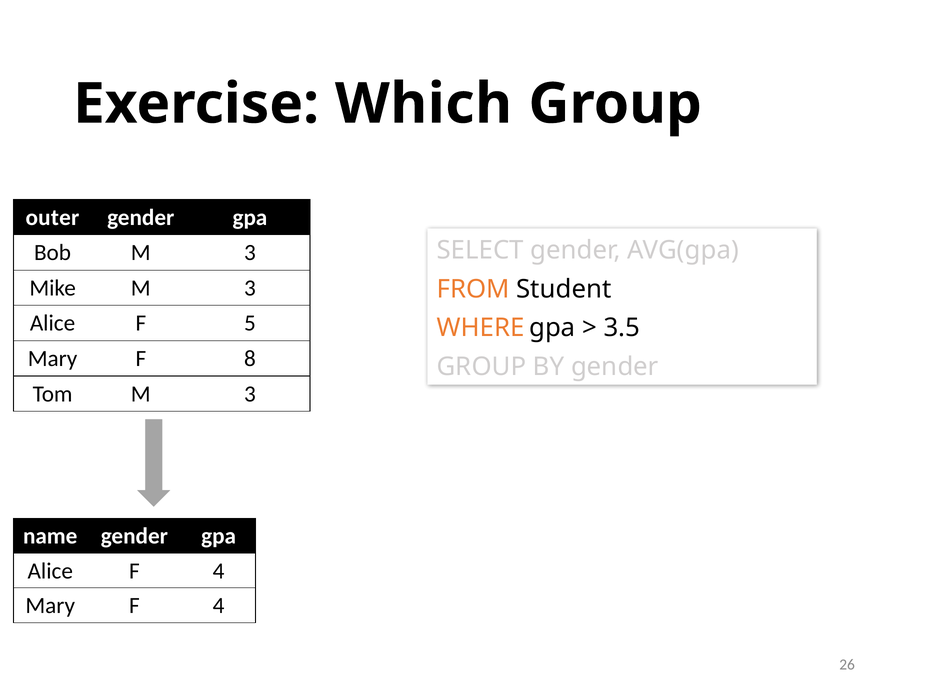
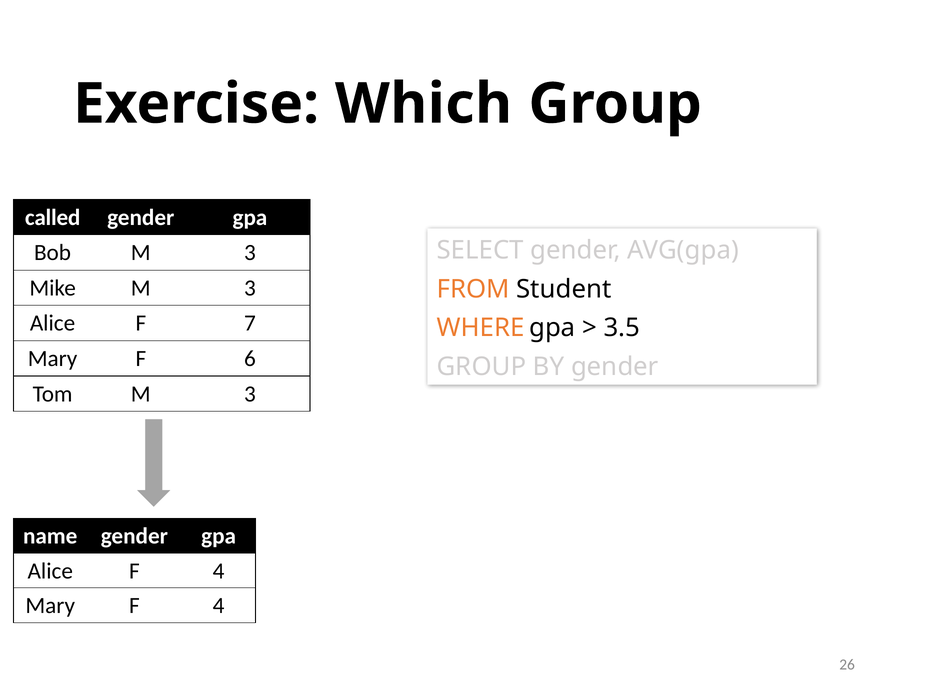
outer: outer -> called (53, 217)
5: 5 -> 7 (250, 323)
8: 8 -> 6 (250, 359)
